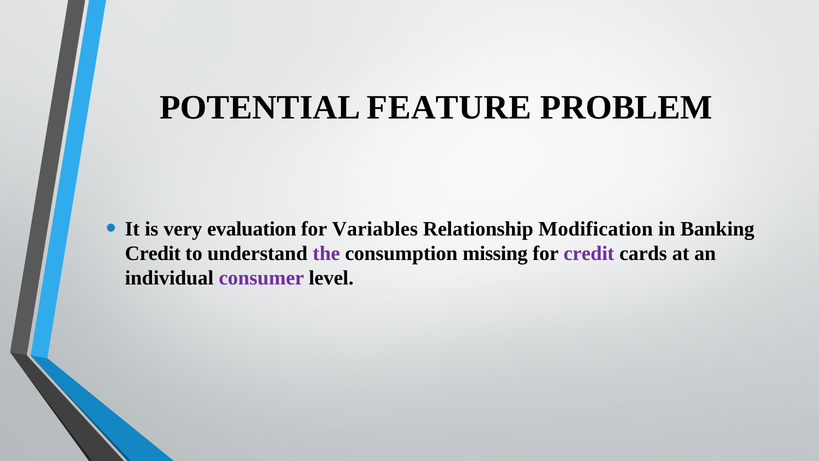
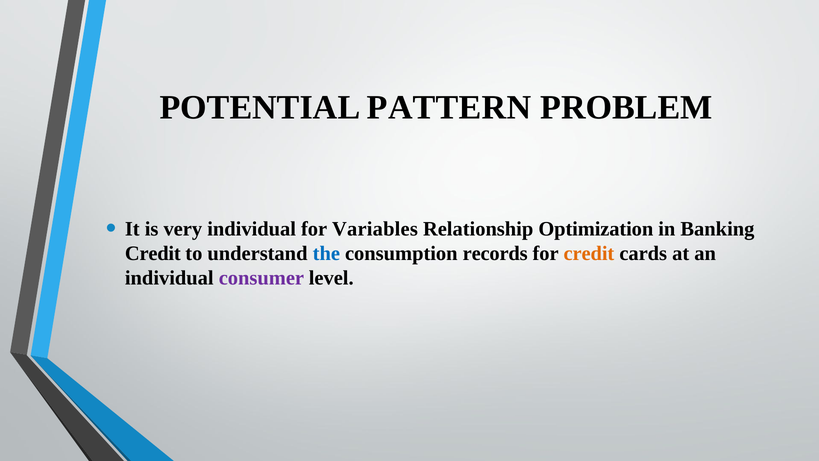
FEATURE: FEATURE -> PATTERN (449, 107)
very evaluation: evaluation -> individual (252, 229)
Modification: Modification -> Optimization (596, 229)
the colour: purple -> blue (326, 253)
missing: missing -> records (495, 253)
credit colour: purple -> orange (589, 253)
